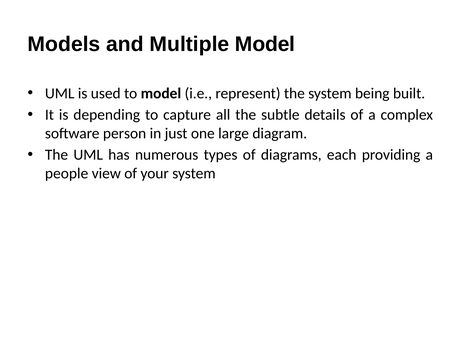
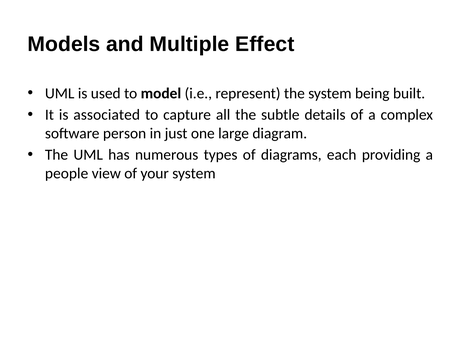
Multiple Model: Model -> Effect (265, 44)
depending: depending -> associated (107, 115)
